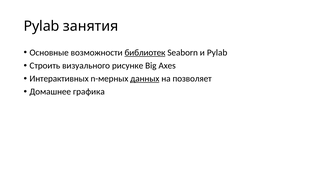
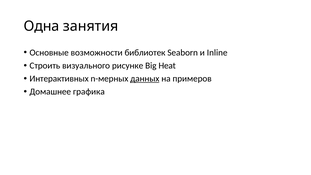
Pylab: Pylab -> Одна (42, 26)
библиотек underline: present -> none (145, 53)
и Pylab: Pylab -> Inline (217, 53)
Axes: Axes -> Heat (167, 66)
позволяет: позволяет -> примеров (192, 79)
